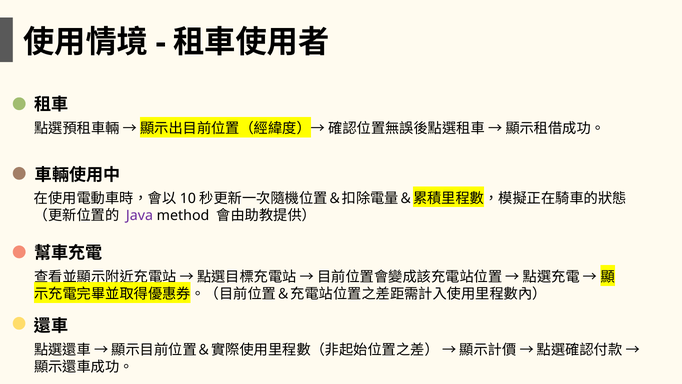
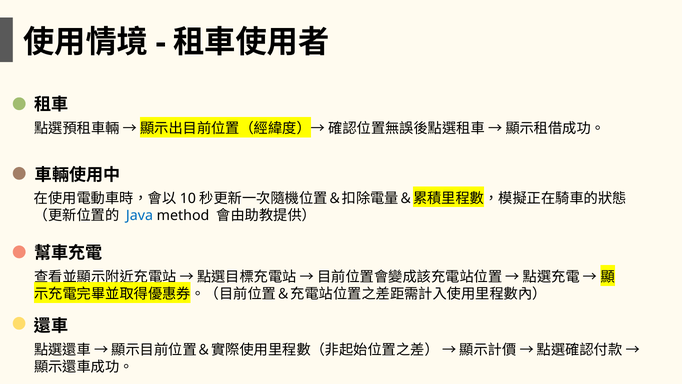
Java colour: purple -> blue (139, 215)
